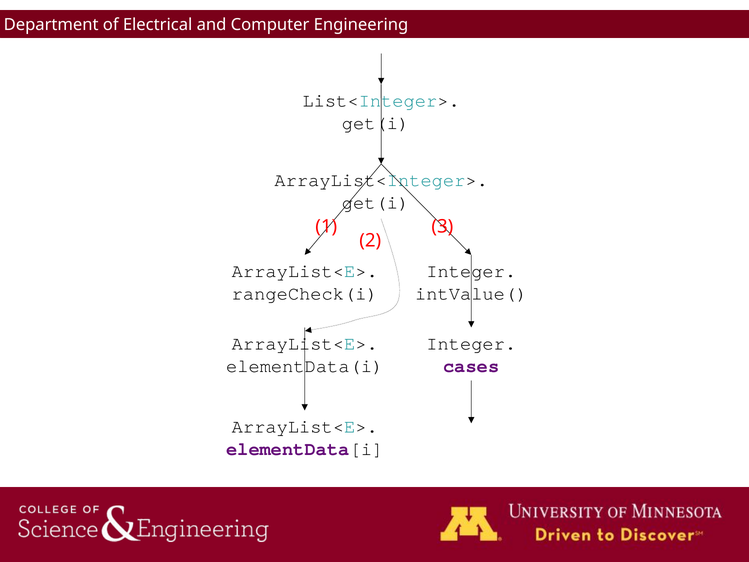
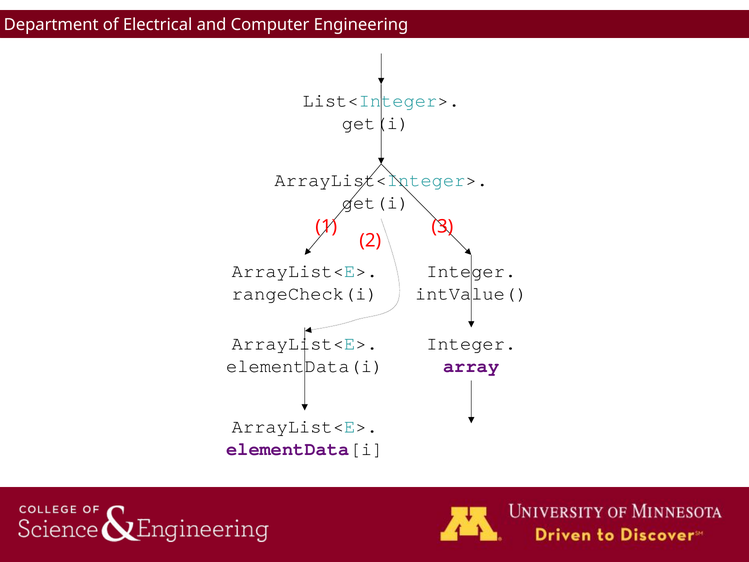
cases: cases -> array (471, 366)
